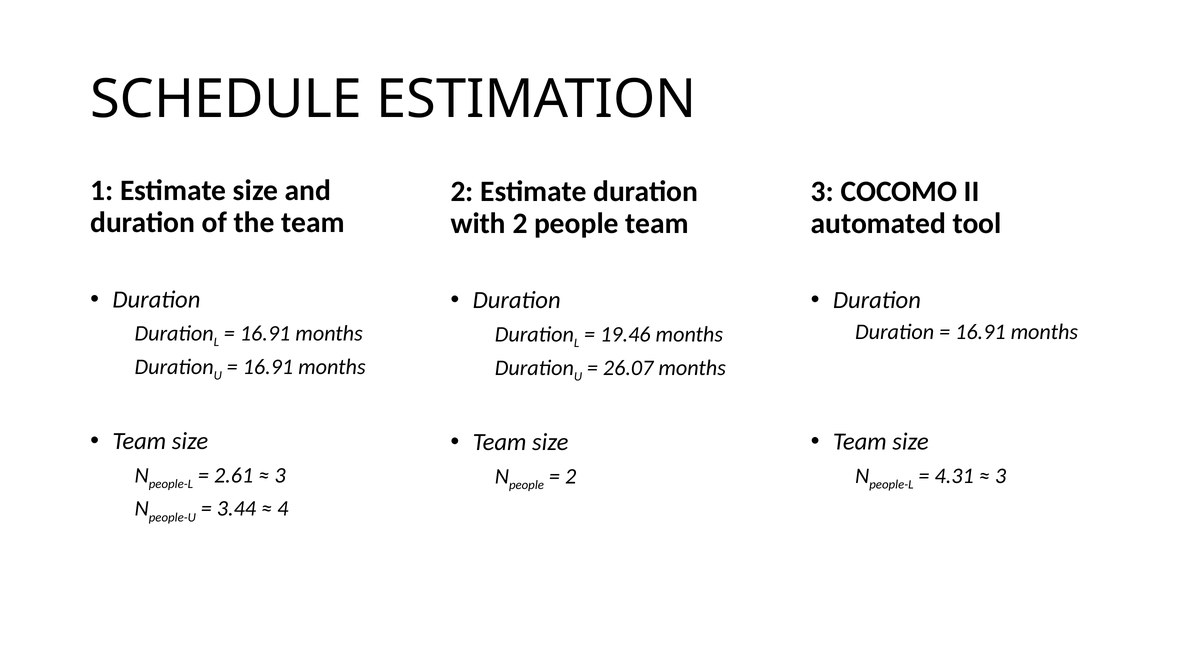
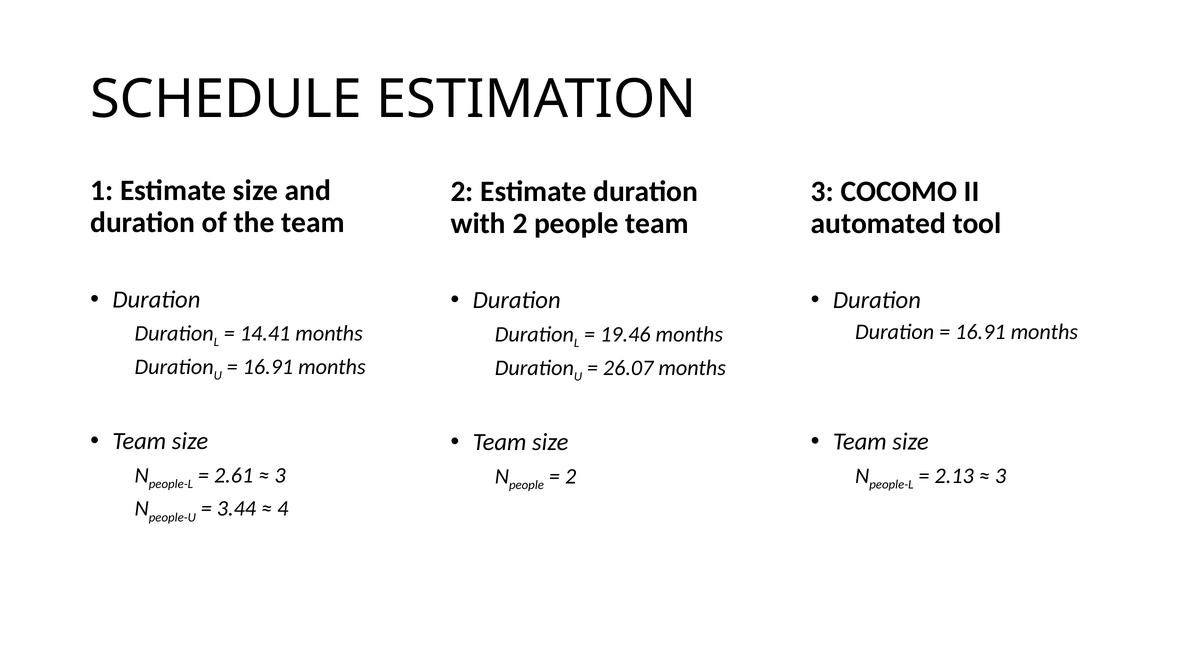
16.91: 16.91 -> 14.41 (265, 333)
4.31: 4.31 -> 2.13 (954, 476)
